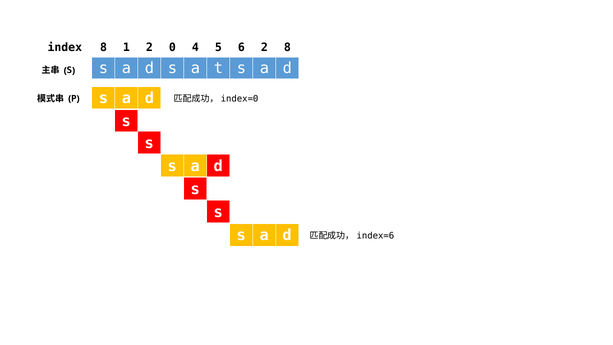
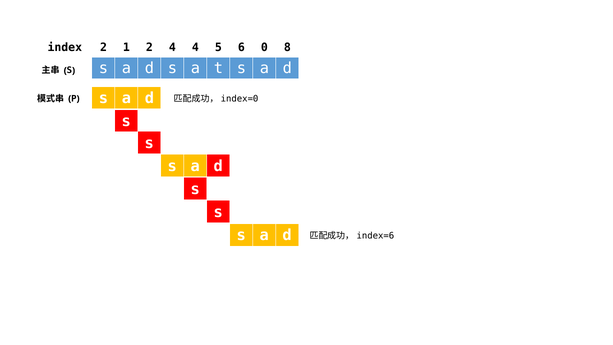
index 8: 8 -> 2 (103, 47)
2 0: 0 -> 4 (172, 47)
6 2: 2 -> 0 (264, 47)
